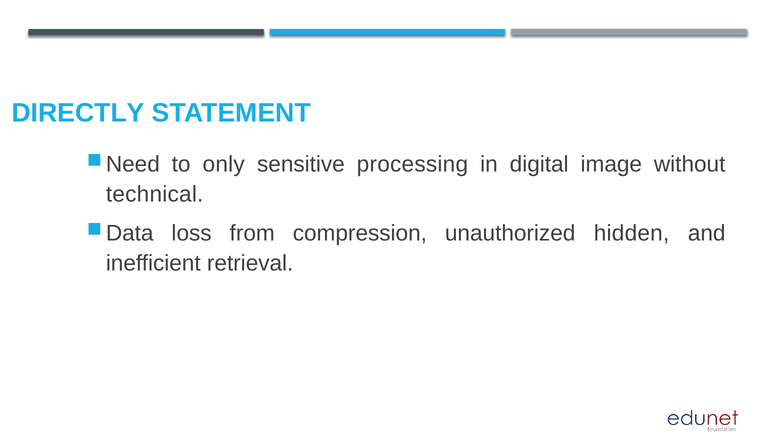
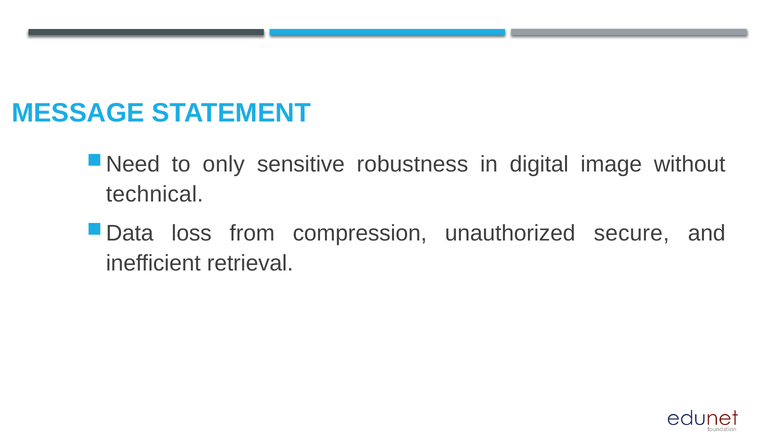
DIRECTLY: DIRECTLY -> MESSAGE (78, 113)
processing: processing -> robustness (412, 164)
hidden: hidden -> secure (632, 233)
